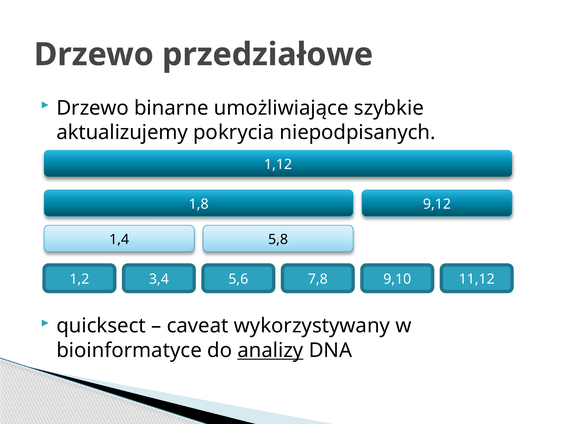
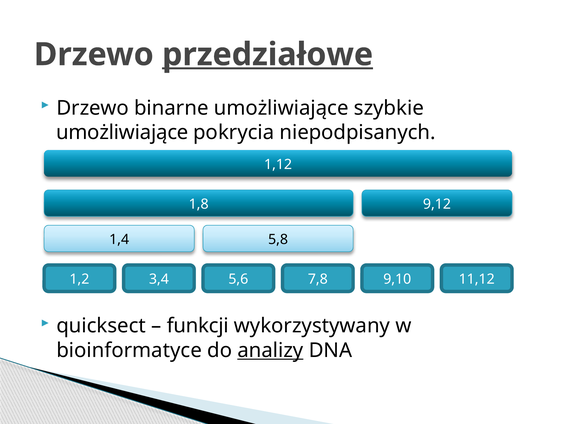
przedziałowe underline: none -> present (268, 55)
aktualizujemy: aktualizujemy -> umożliwiające (122, 132)
caveat: caveat -> funkcji (198, 326)
